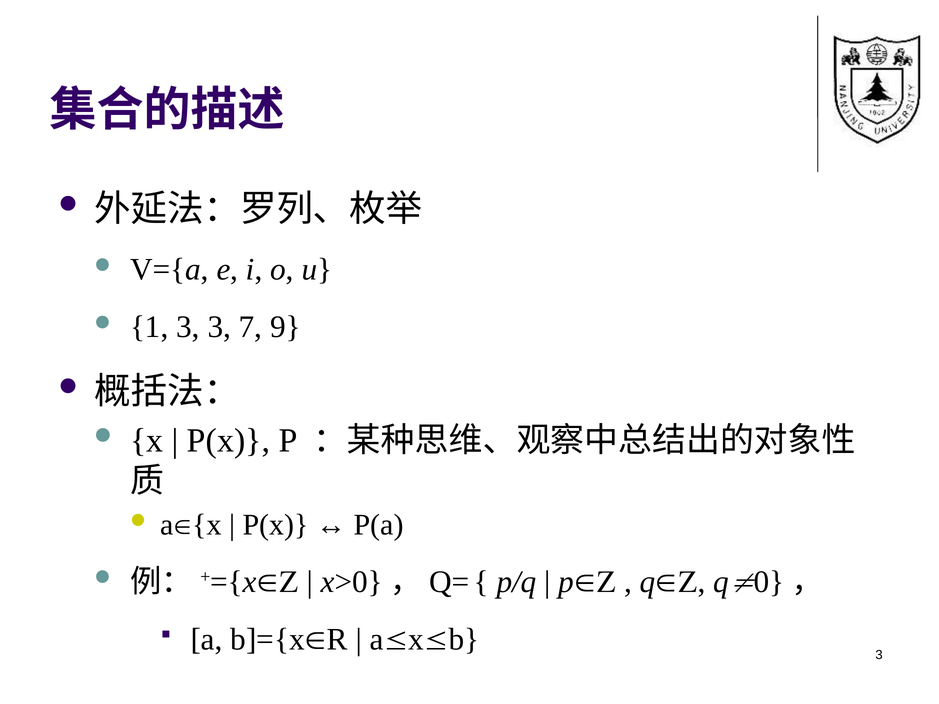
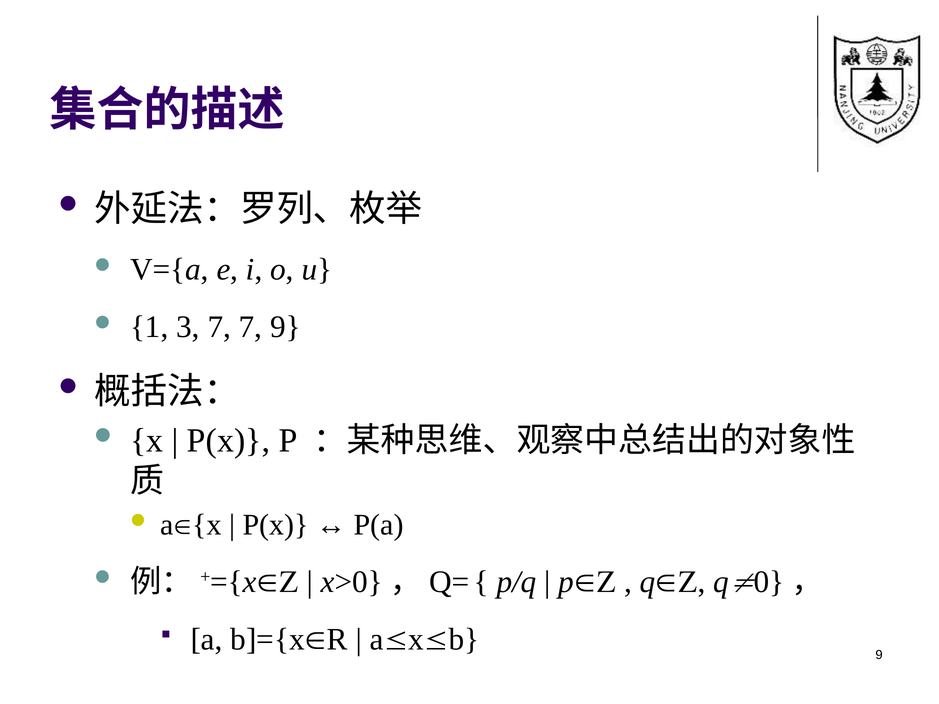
3 3: 3 -> 7 (219, 327)
3: 3 -> 9 (879, 655)
